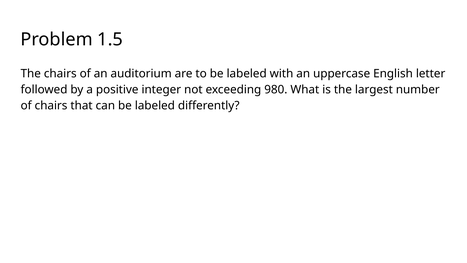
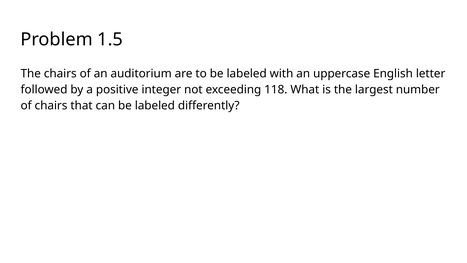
980: 980 -> 118 (276, 90)
